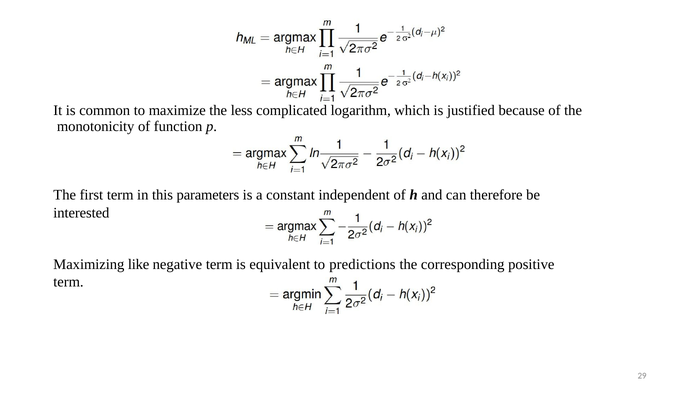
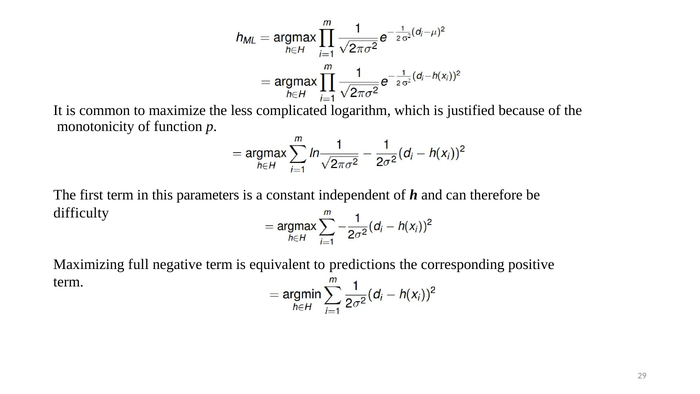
interested: interested -> difficulty (81, 213)
like: like -> full (138, 264)
